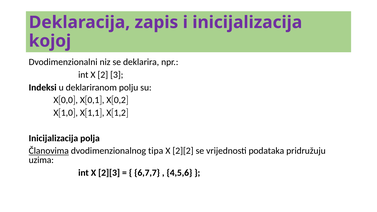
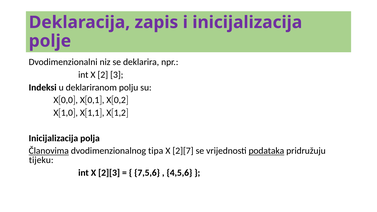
kojoj: kojoj -> polje (50, 41)
2][2: 2][2 -> 2][7 (183, 151)
podataka underline: none -> present (266, 151)
uzima: uzima -> tijeku (41, 160)
6,7,7: 6,7,7 -> 7,5,6 (147, 173)
